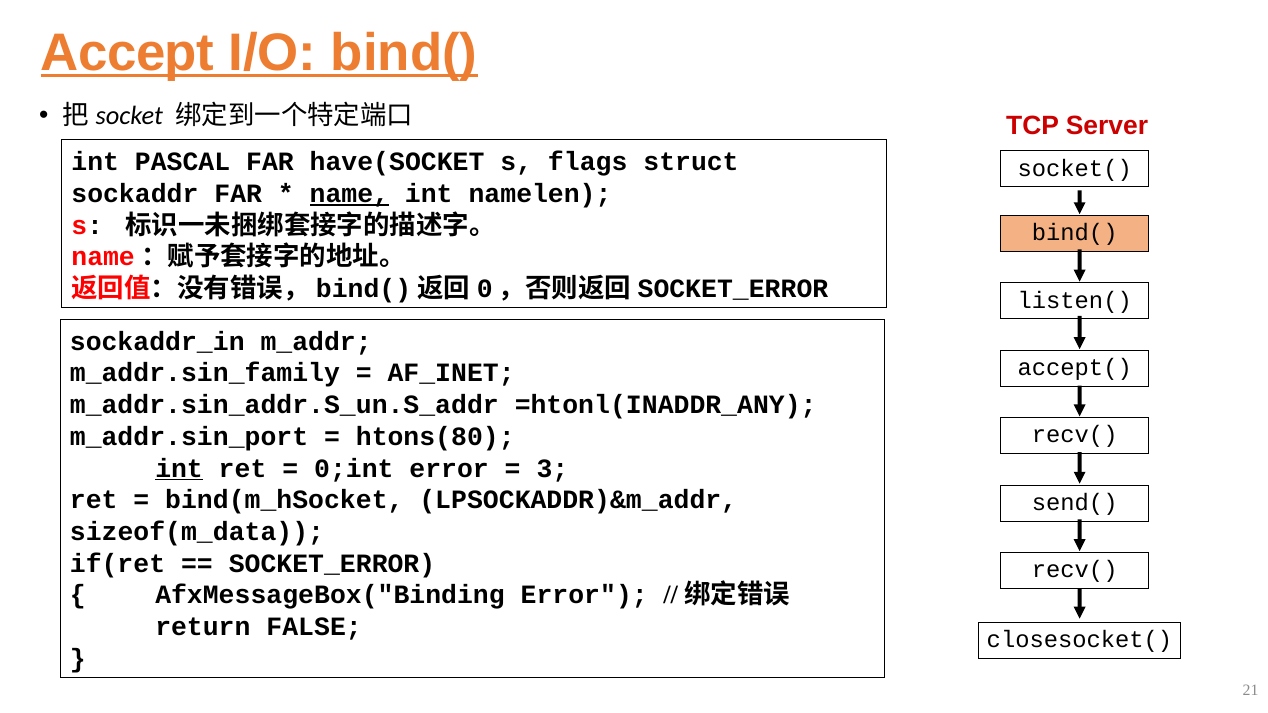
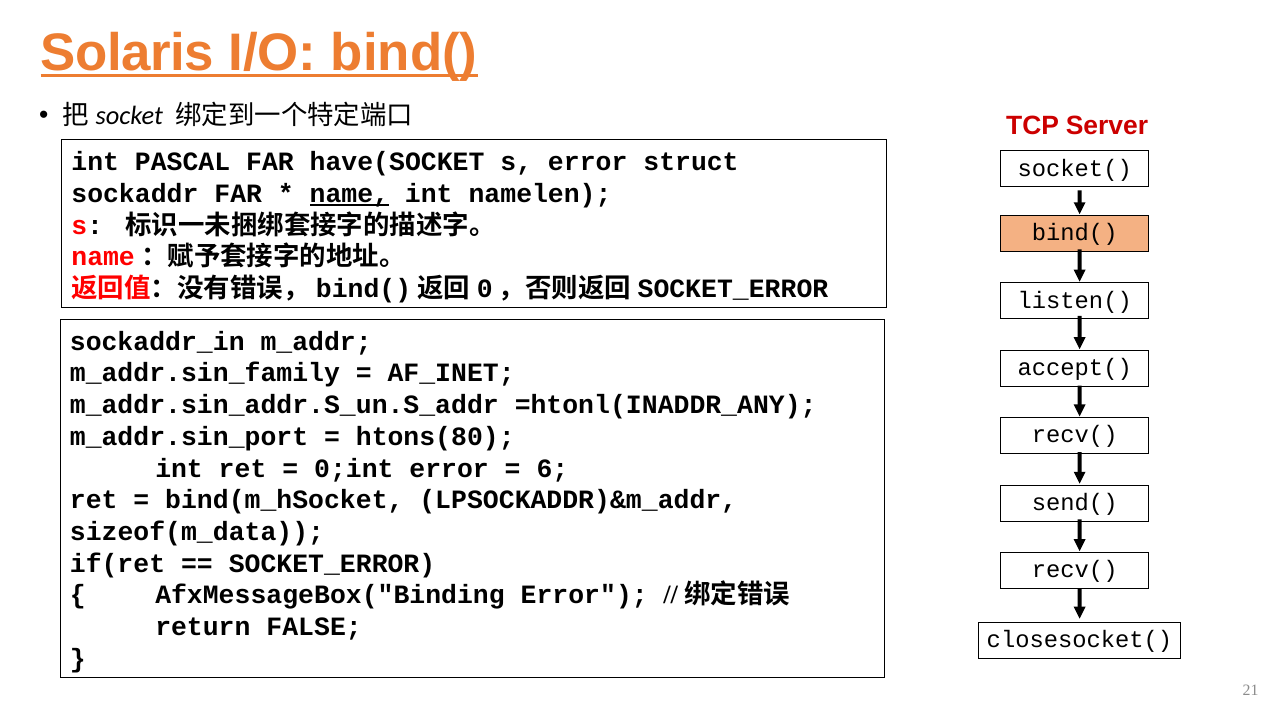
Accept: Accept -> Solaris (127, 53)
s flags: flags -> error (588, 162)
int underline: present -> none (179, 468)
3: 3 -> 6 (552, 468)
